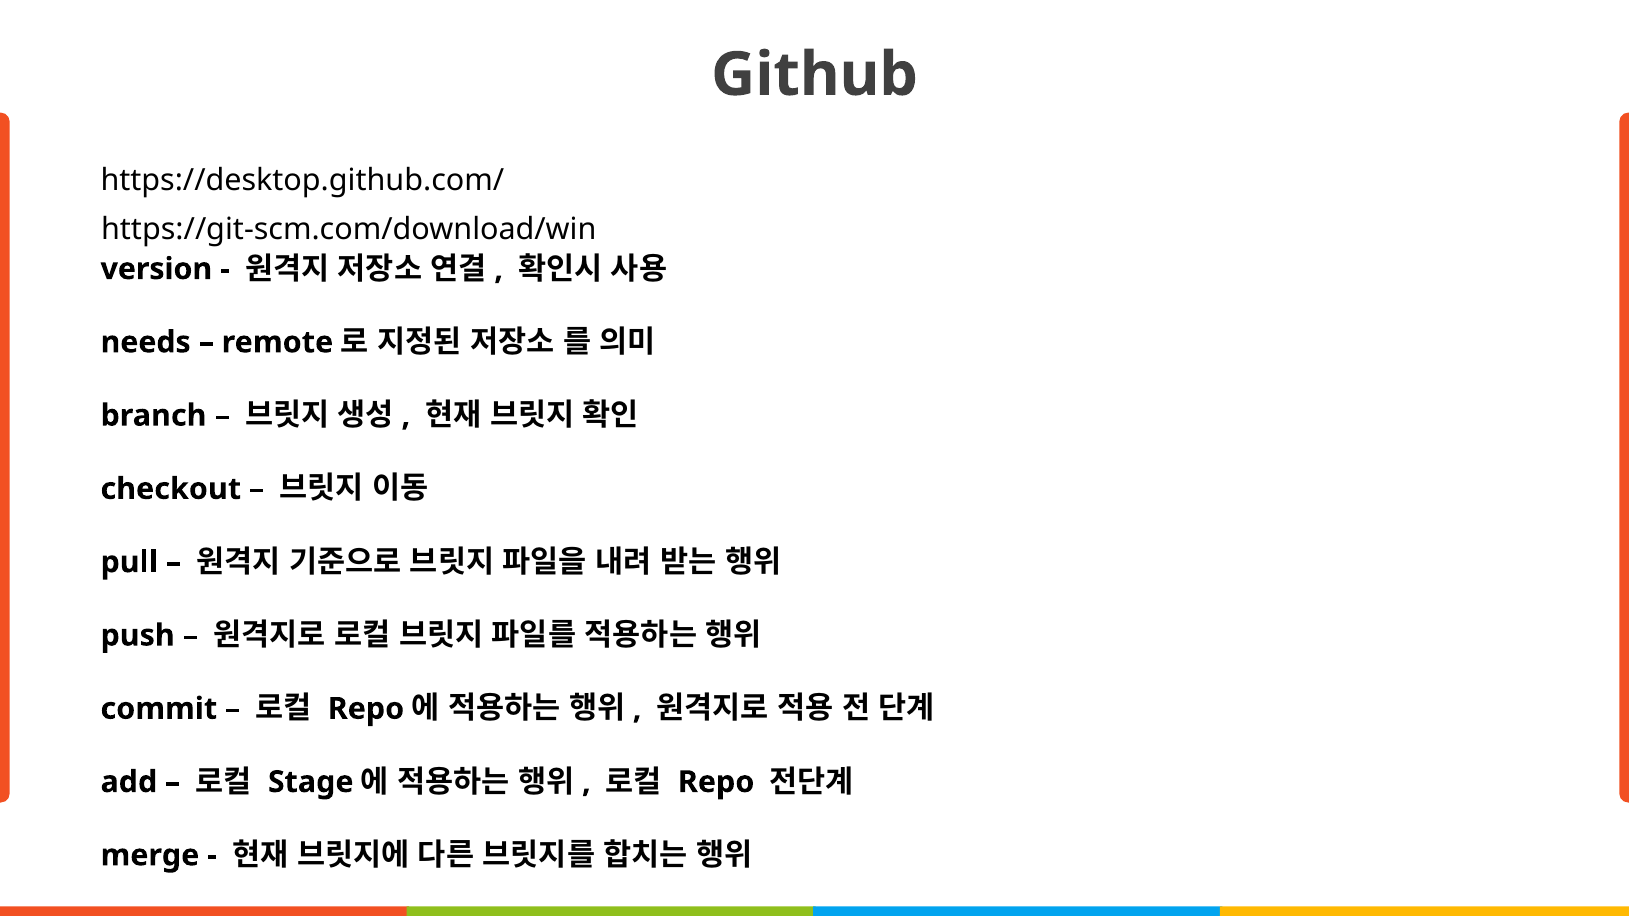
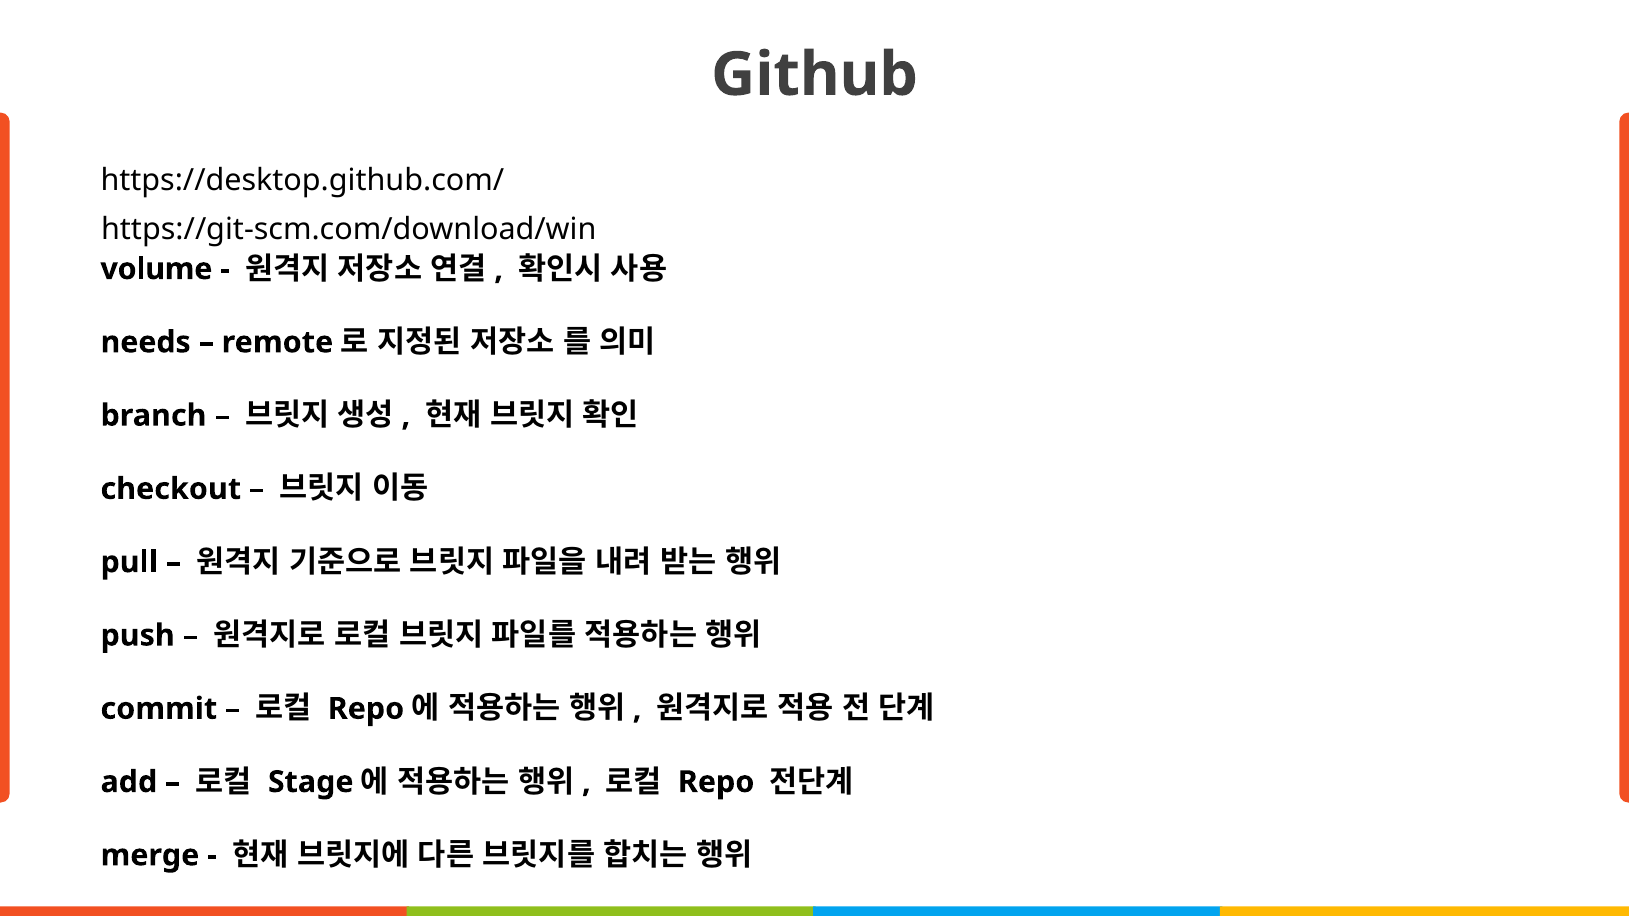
version: version -> volume (156, 269)
